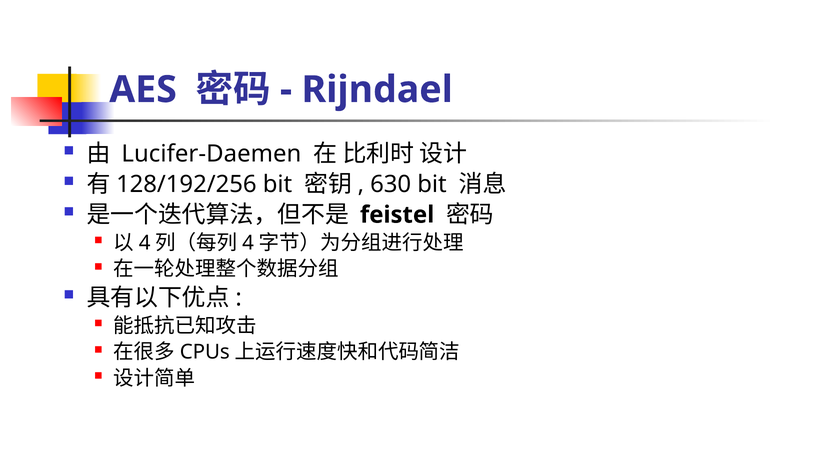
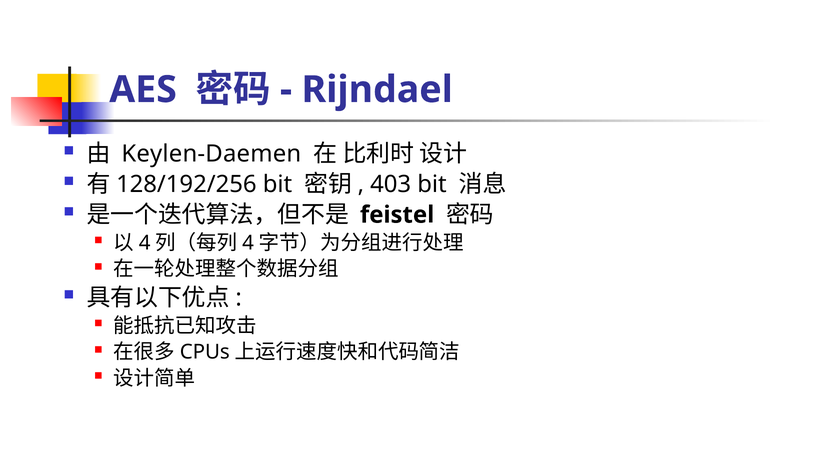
Lucifer-Daemen: Lucifer-Daemen -> Keylen-Daemen (211, 154)
630: 630 -> 403 (391, 184)
